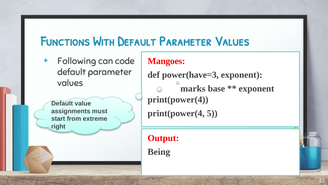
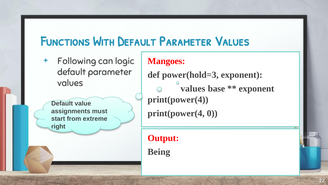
code: code -> logic (125, 61)
power(have=3: power(have=3 -> power(hold=3 (190, 75)
marks: marks -> values (193, 88)
5: 5 -> 0 (212, 113)
